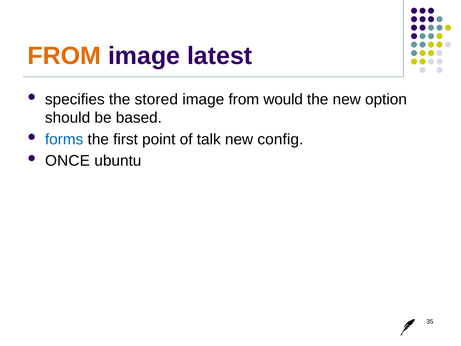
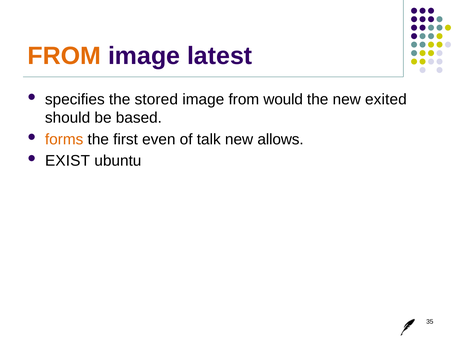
option: option -> exited (386, 99)
forms colour: blue -> orange (64, 139)
point: point -> even (159, 139)
config: config -> allows (281, 139)
ONCE: ONCE -> EXIST (67, 161)
